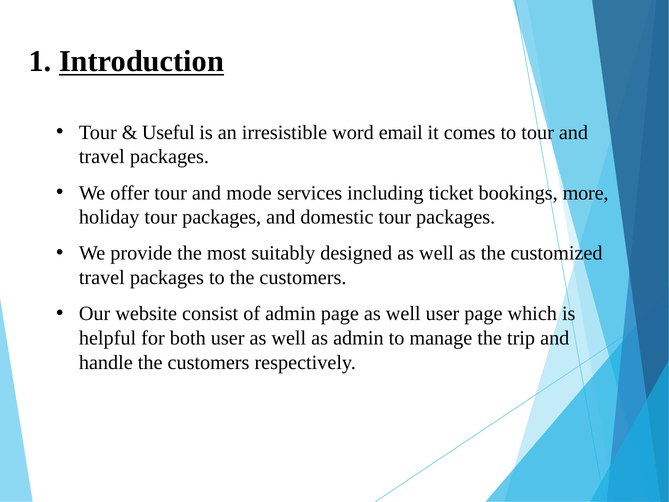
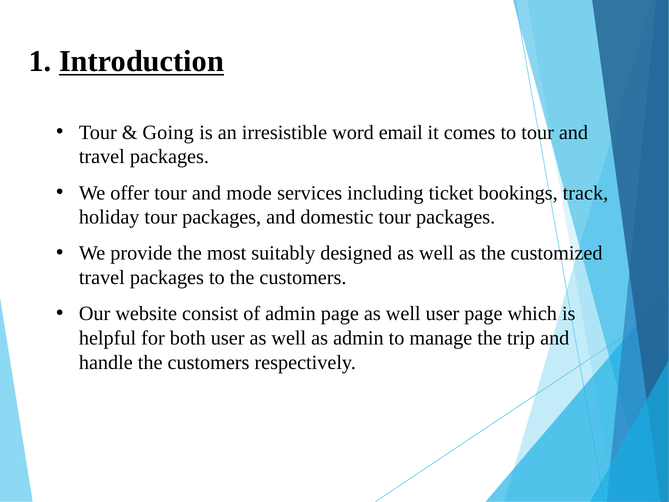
Useful: Useful -> Going (168, 132)
more: more -> track (585, 193)
